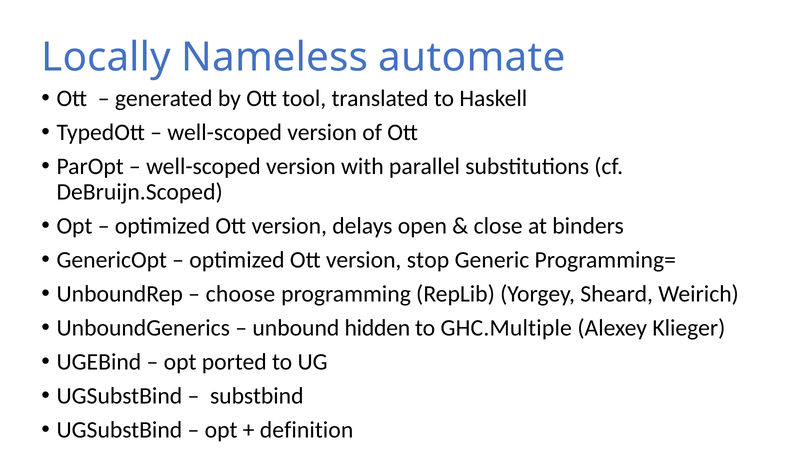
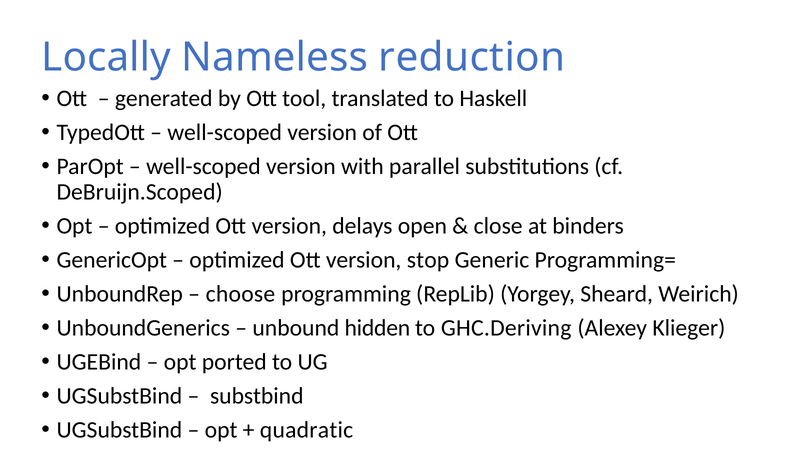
automate: automate -> reduction (472, 57)
GHC.Multiple: GHC.Multiple -> GHC.Deriving (506, 328)
definition: definition -> quadratic (307, 430)
